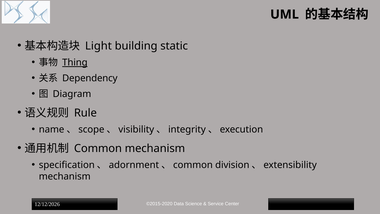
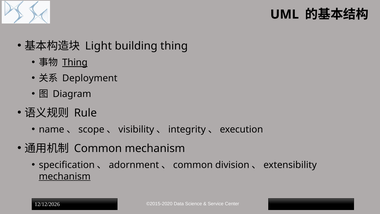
building static: static -> thing (174, 46)
Dependency: Dependency -> Deployment (90, 78)
mechanism underline: none -> present (65, 176)
